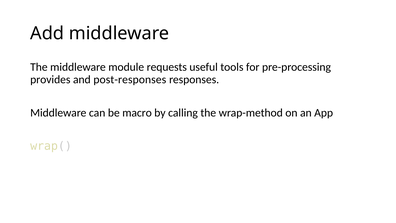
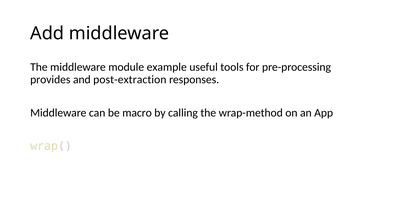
requests: requests -> example (167, 67)
post-responses: post-responses -> post-extraction (130, 79)
